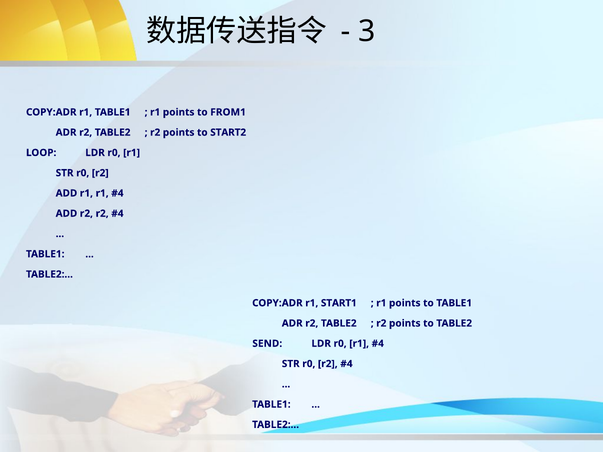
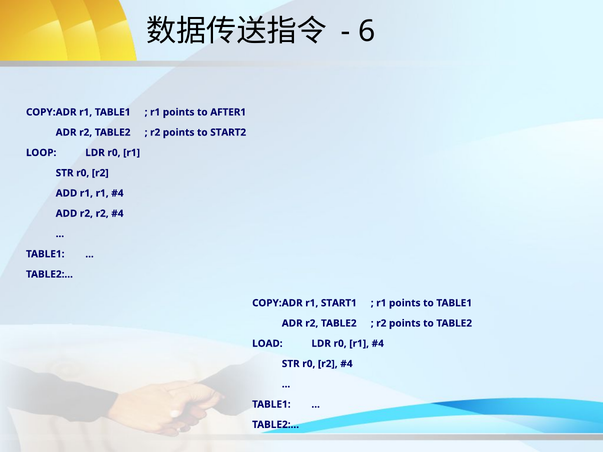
3: 3 -> 6 (367, 32)
FROM1: FROM1 -> AFTER1 (228, 112)
SEND: SEND -> LOAD (267, 344)
